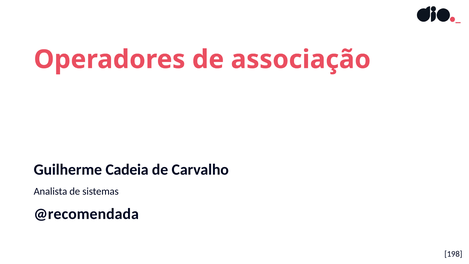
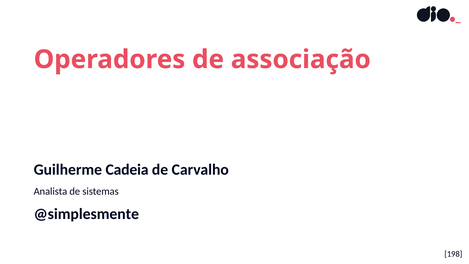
@recomendada: @recomendada -> @simplesmente (86, 214)
